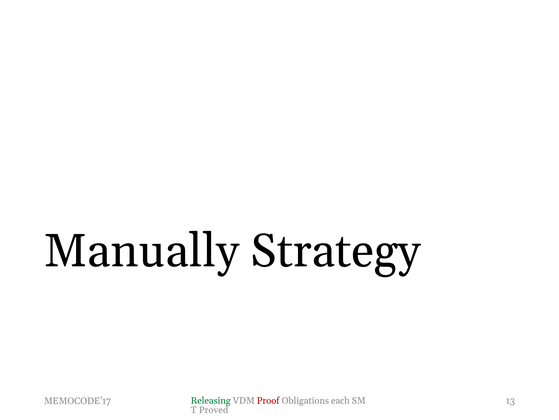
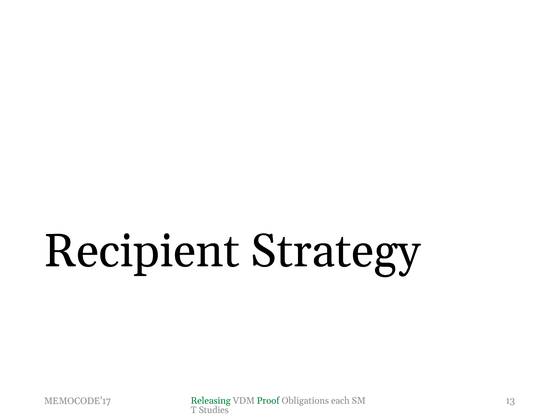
Manually: Manually -> Recipient (142, 251)
Proof colour: red -> green (268, 400)
Proved: Proved -> Studies (214, 409)
